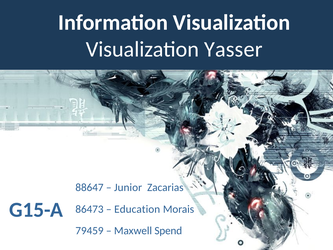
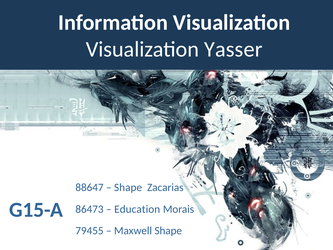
Junior: Junior -> Shape (128, 187)
79459: 79459 -> 79455 (89, 231)
Maxwell Spend: Spend -> Shape (168, 231)
